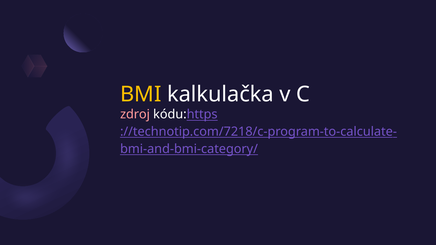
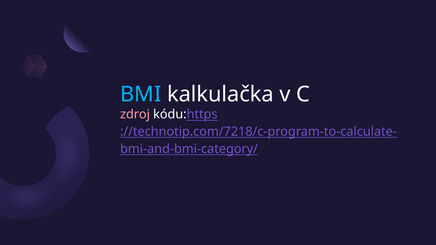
BMI colour: yellow -> light blue (141, 94)
